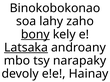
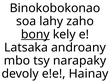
Latsaka underline: present -> none (26, 48)
